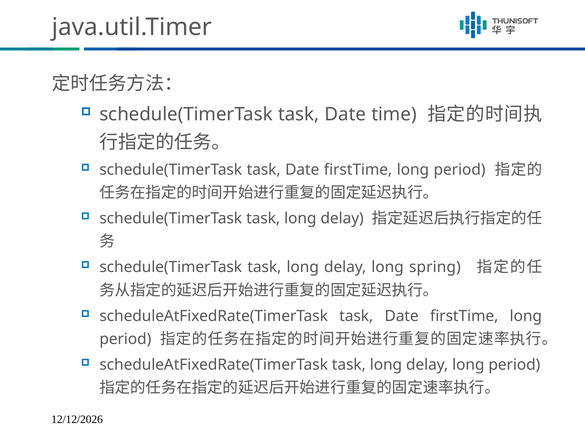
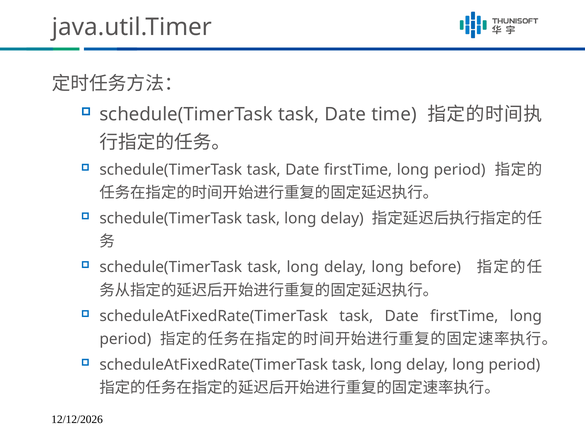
spring: spring -> before (435, 267)
